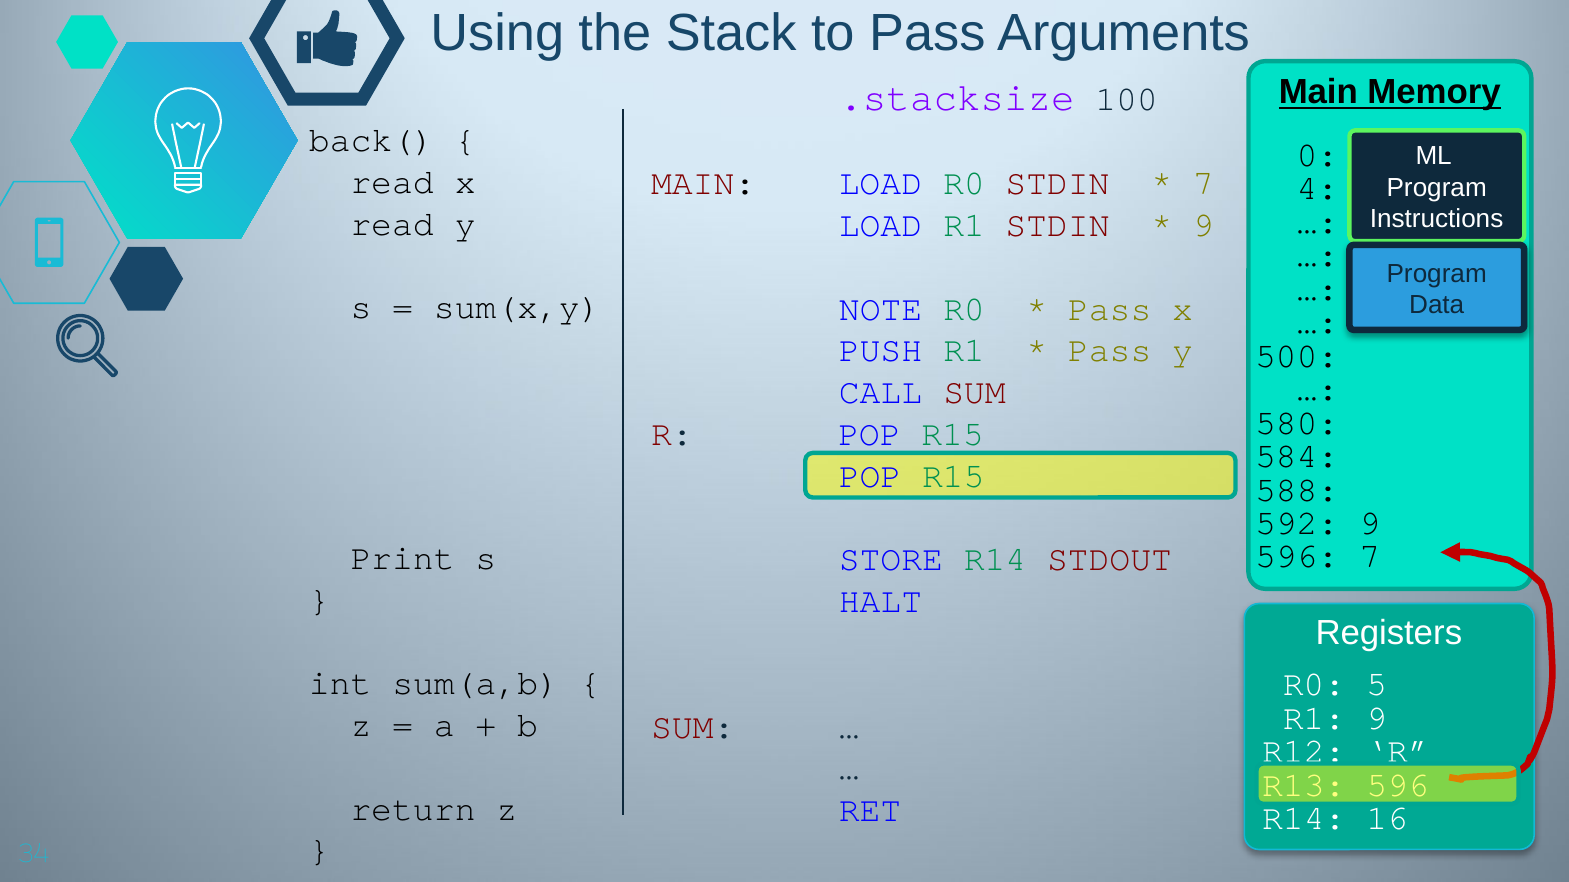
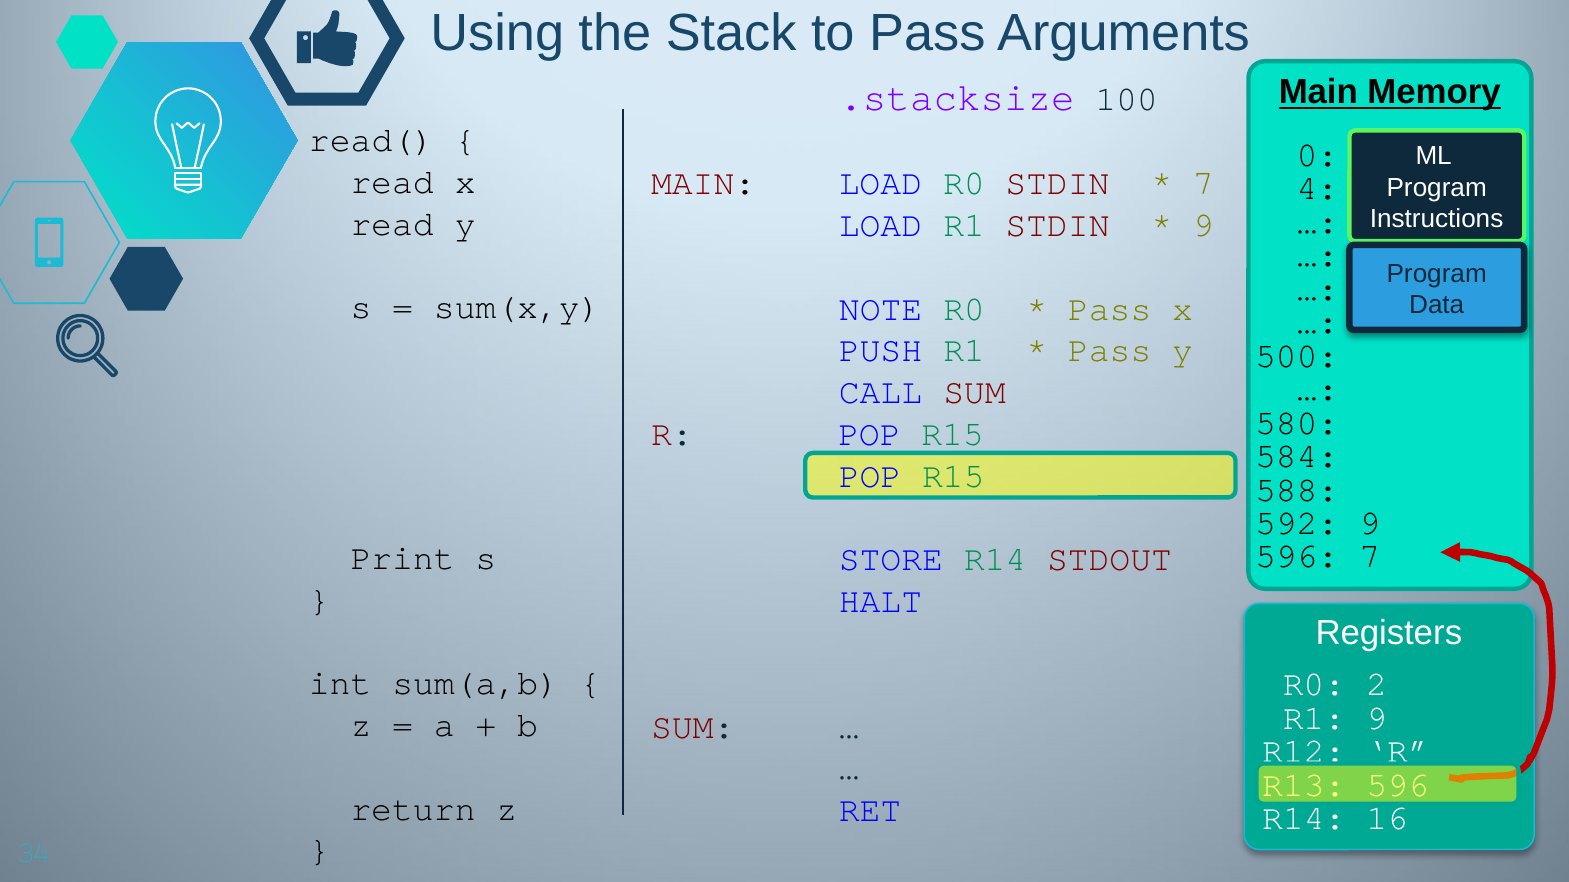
back(: back( -> read( (372, 140)
5: 5 -> 2 (1377, 685)
